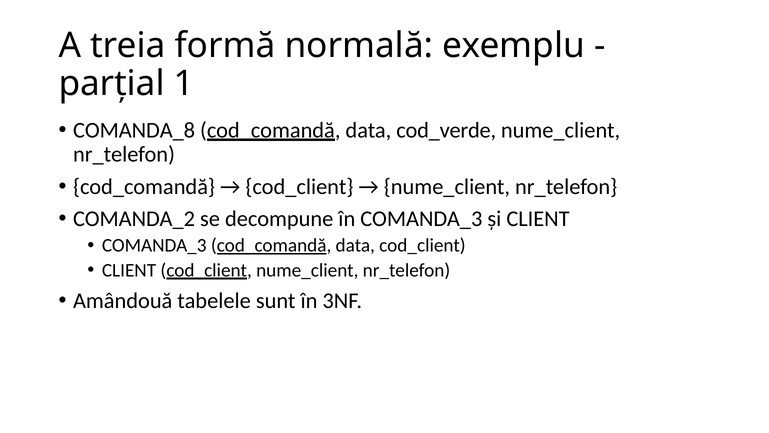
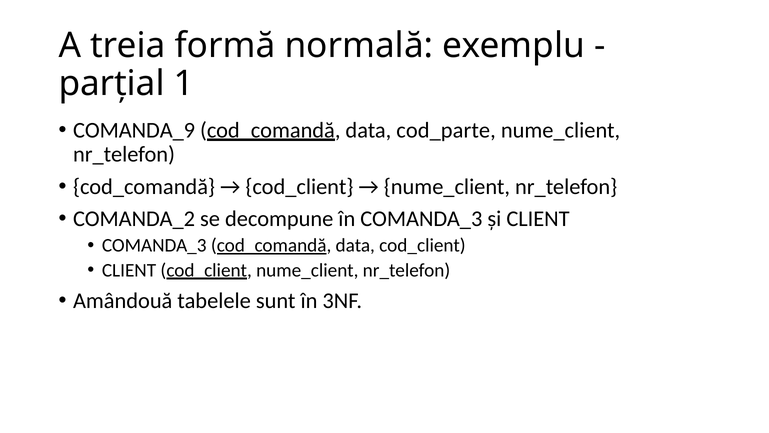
COMANDA_8: COMANDA_8 -> COMANDA_9 (134, 130)
cod_verde: cod_verde -> cod_parte (446, 130)
